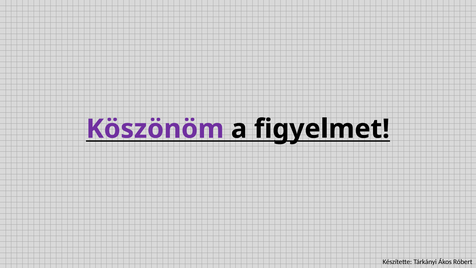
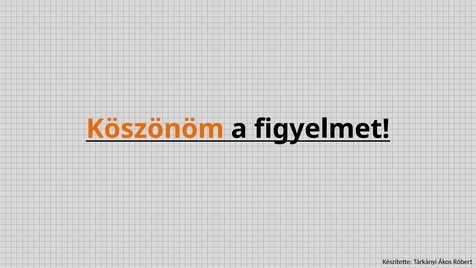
Köszönöm colour: purple -> orange (155, 129)
